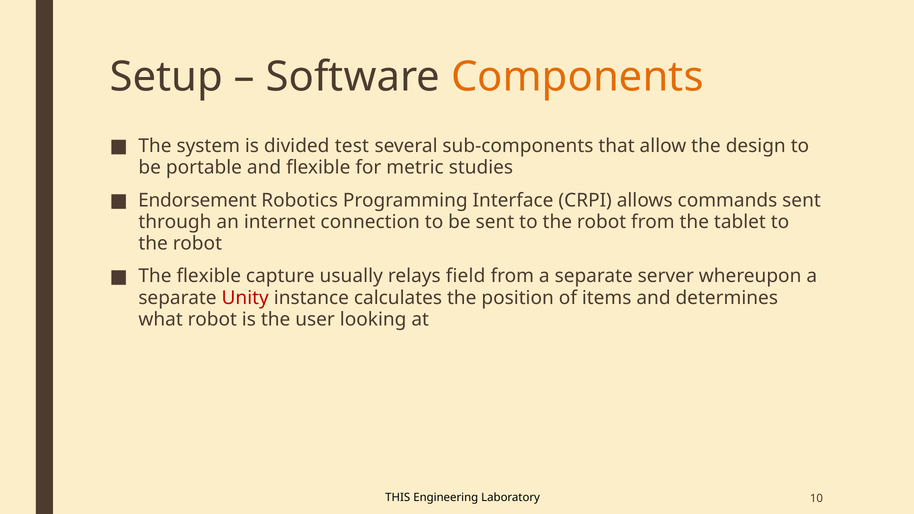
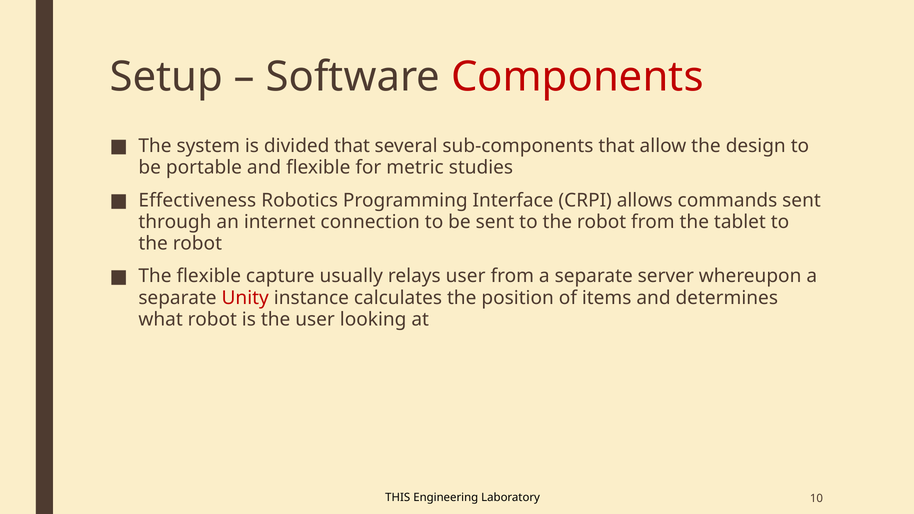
Components colour: orange -> red (577, 77)
divided test: test -> that (352, 146)
Endorsement: Endorsement -> Effectiveness (197, 200)
relays field: field -> user (466, 276)
